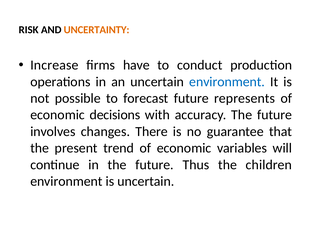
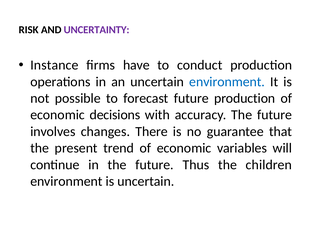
UNCERTAINTY colour: orange -> purple (97, 30)
Increase: Increase -> Instance (54, 65)
future represents: represents -> production (245, 98)
